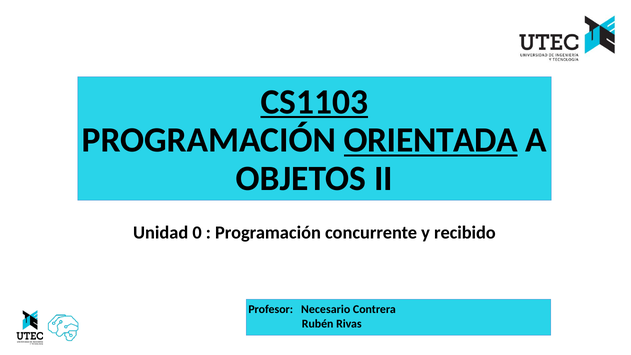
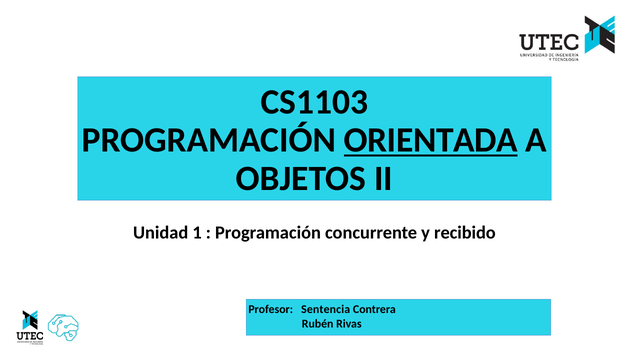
CS1103 underline: present -> none (314, 102)
0: 0 -> 1 (197, 233)
Necesario: Necesario -> Sentencia (326, 309)
